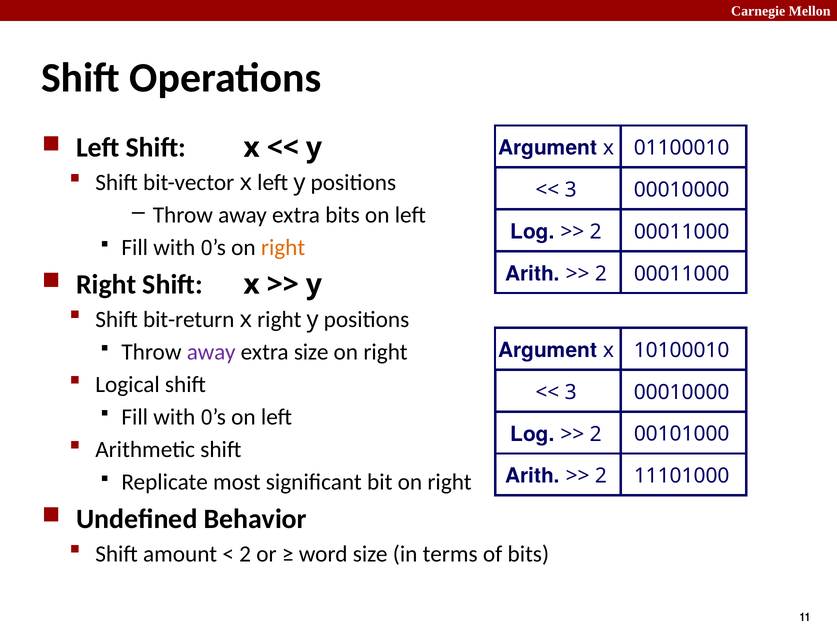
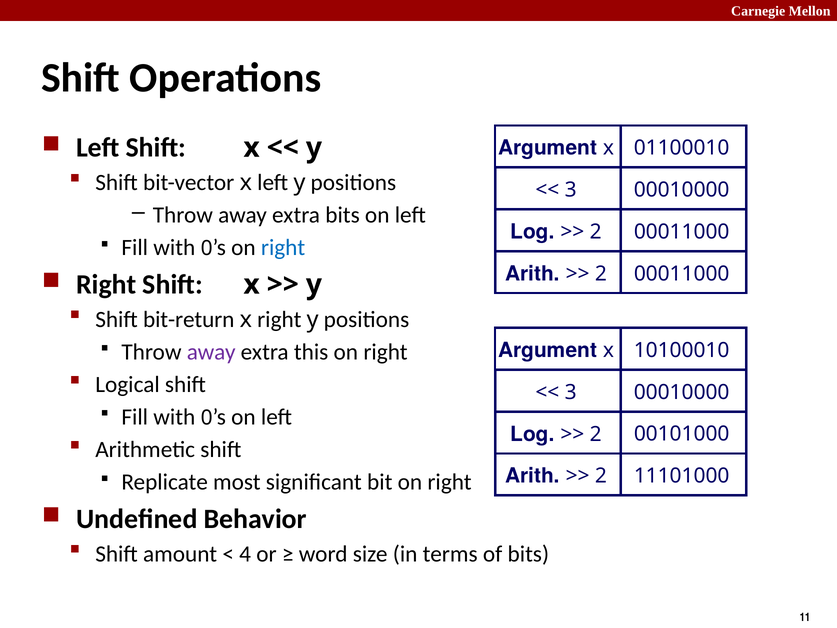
right colour: orange -> blue (283, 248)
extra size: size -> this (311, 352)
2: 2 -> 4 (245, 554)
